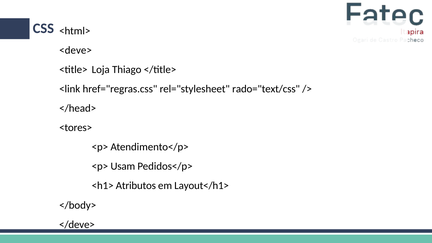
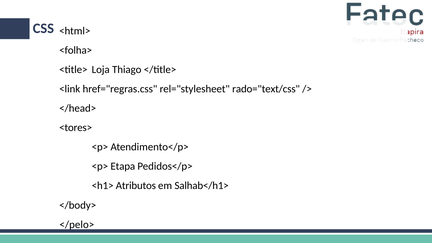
<deve>: <deve> -> <folha> (76, 50)
Usam: Usam -> Etapa (123, 166)
Layout</h1>: Layout</h1> -> Salhab</h1> (202, 186)
</deve>: </deve> -> </pelo> (77, 224)
